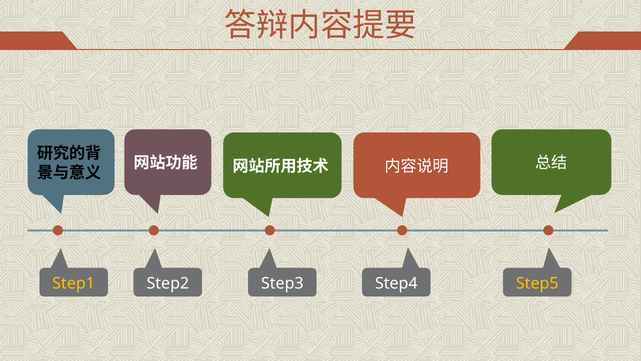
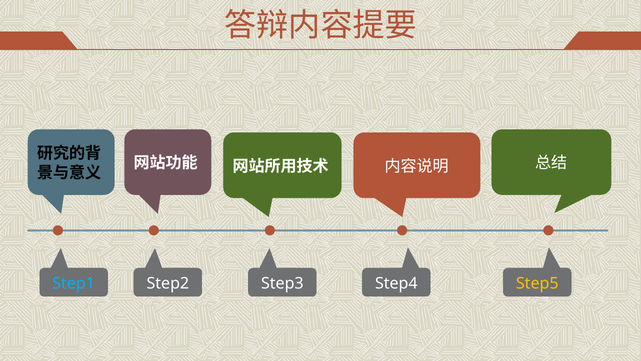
Step1 colour: yellow -> light blue (74, 283)
